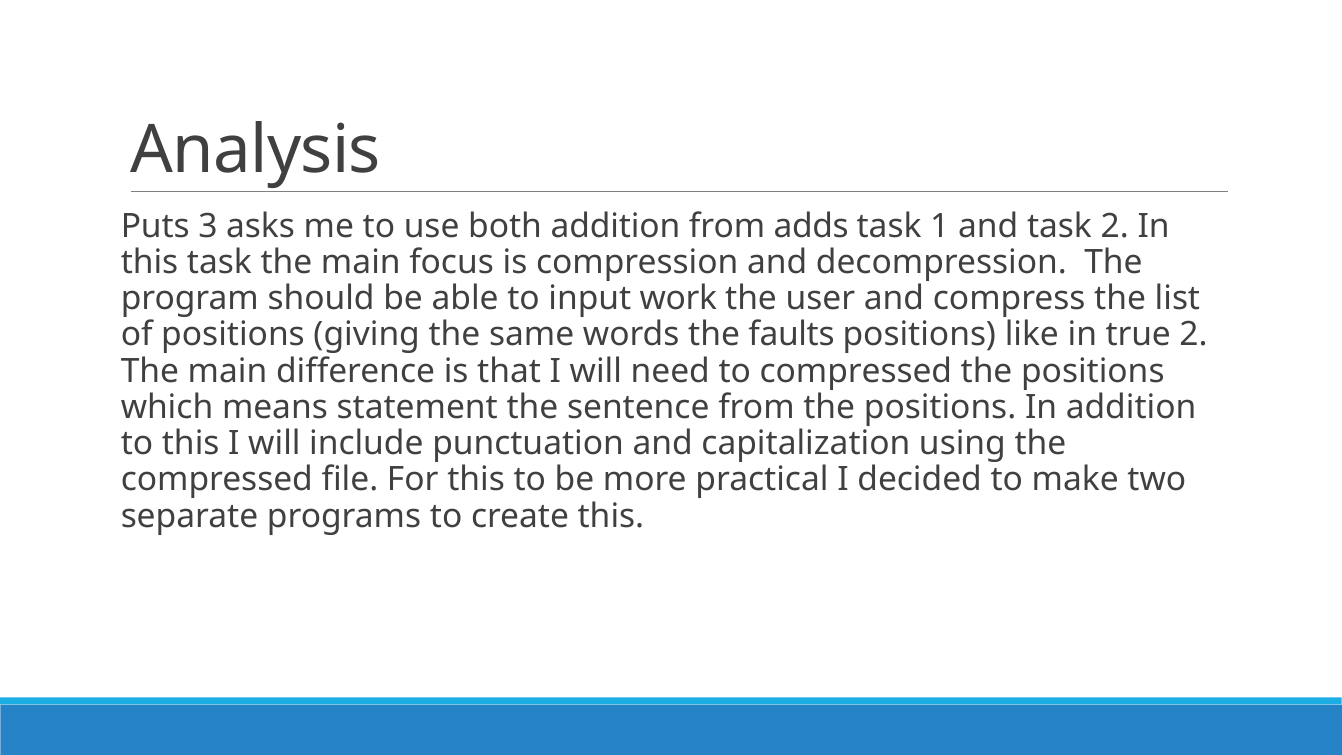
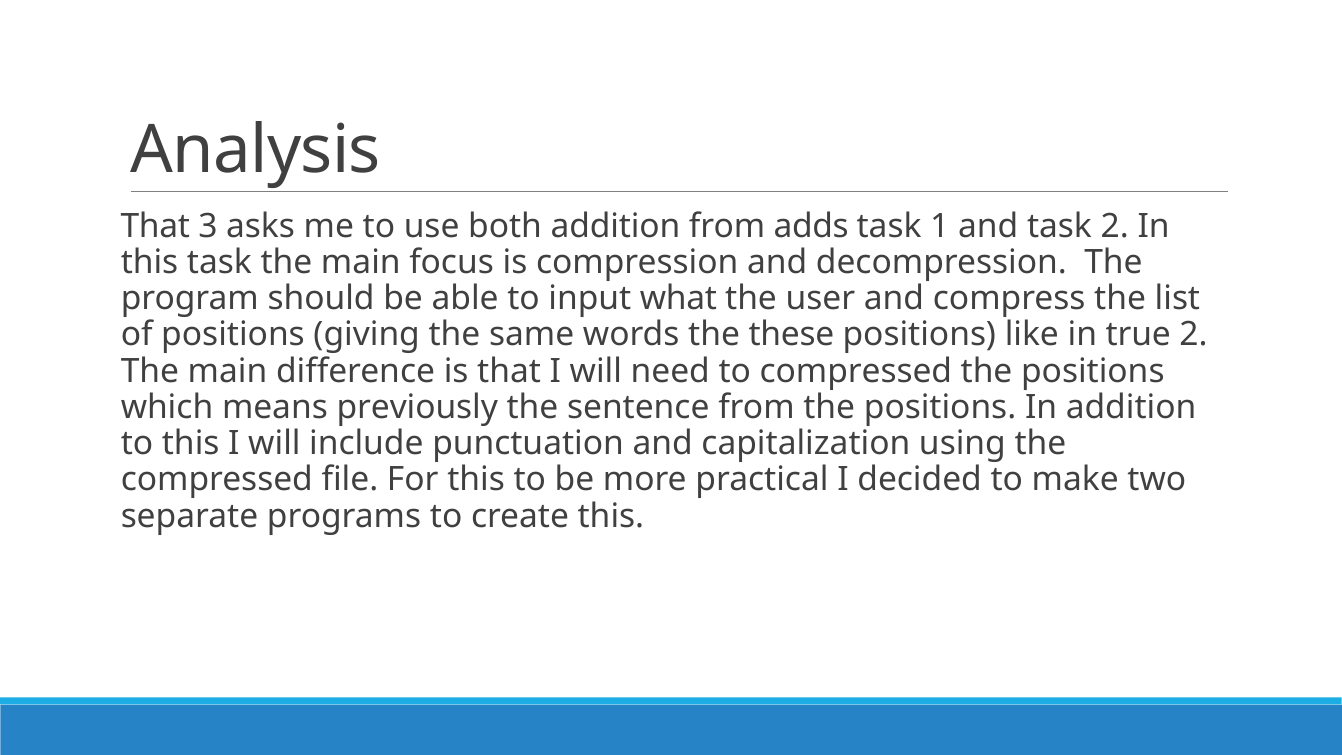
Puts: Puts -> That (155, 226)
work: work -> what (678, 299)
faults: faults -> these (791, 335)
statement: statement -> previously (417, 407)
